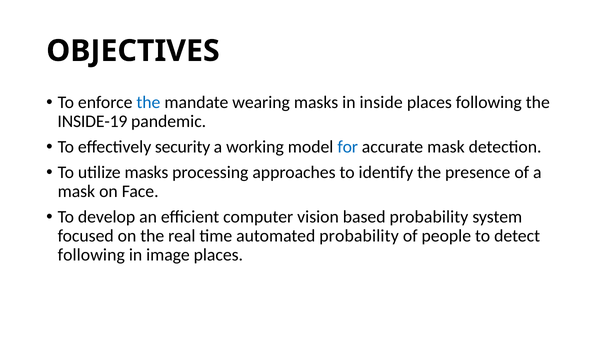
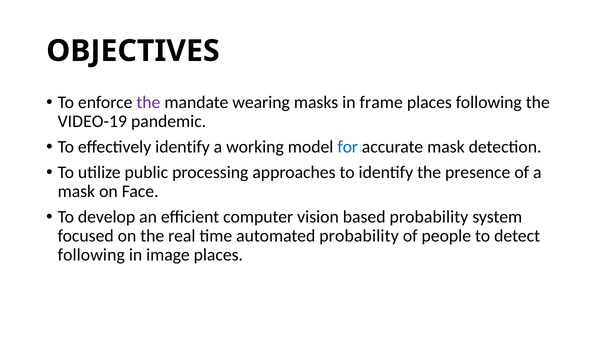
the colour: blue -> purple (148, 103)
inside: inside -> frame (381, 103)
INSIDE-19: INSIDE-19 -> VIDEO-19 (92, 122)
effectively security: security -> identify (183, 147)
utilize masks: masks -> public (146, 173)
